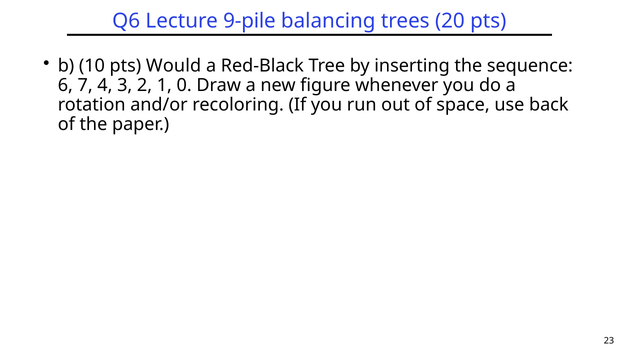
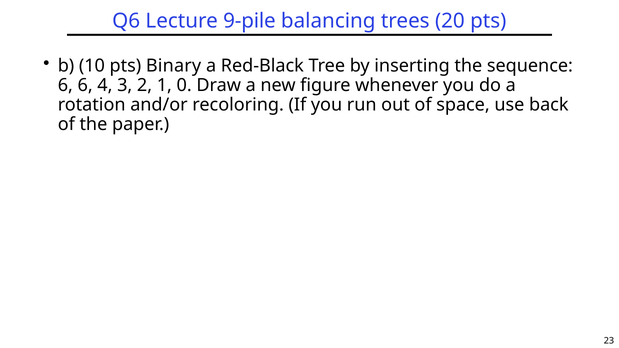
Would: Would -> Binary (174, 66)
6 7: 7 -> 6 (85, 86)
